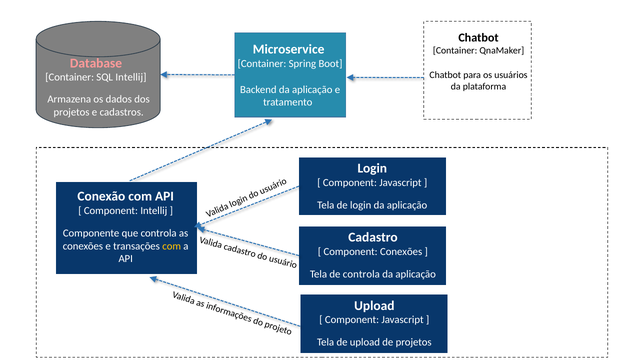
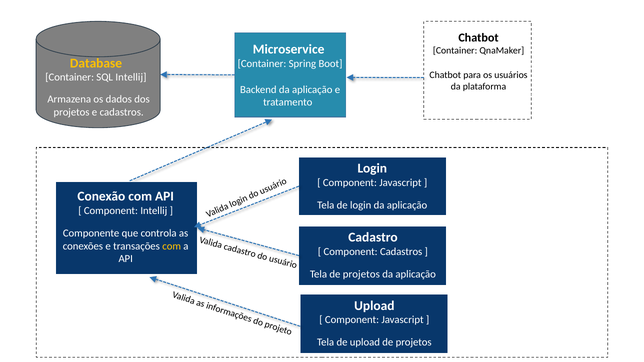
Database colour: pink -> yellow (96, 63)
Component Conexões: Conexões -> Cadastros (401, 252)
Tela de controla: controla -> projetos (361, 274)
